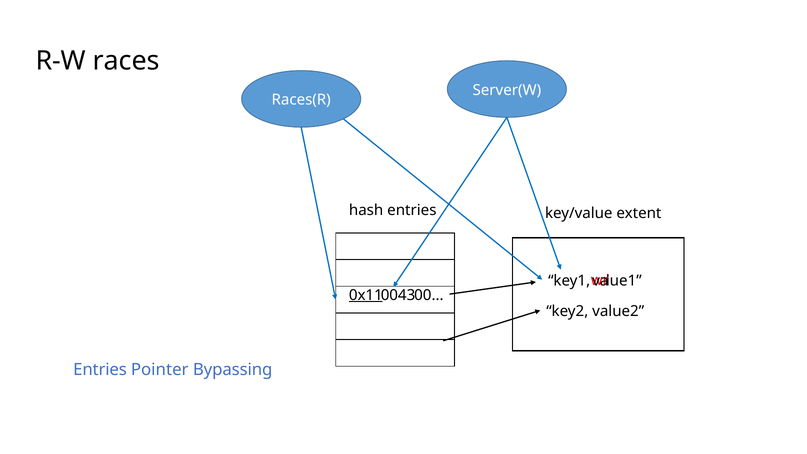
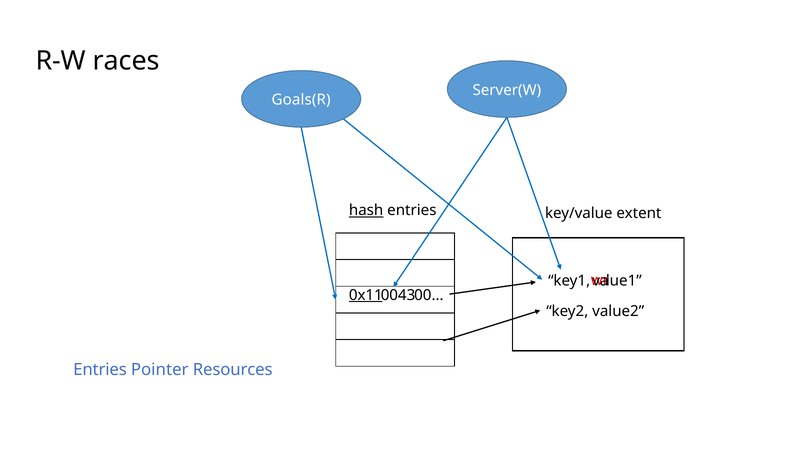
Races(R: Races(R -> Goals(R (301, 100)
hash underline: none -> present (366, 210)
Bypassing: Bypassing -> Resources (233, 370)
